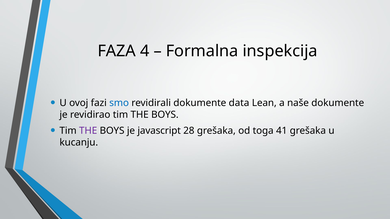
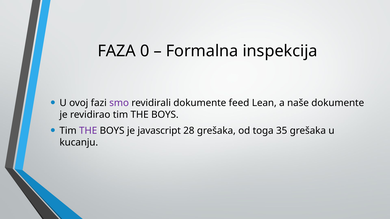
4: 4 -> 0 (145, 51)
smo colour: blue -> purple (119, 103)
data: data -> feed (239, 103)
41: 41 -> 35 (282, 131)
